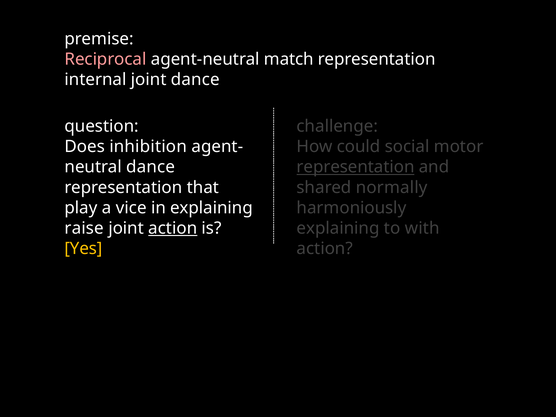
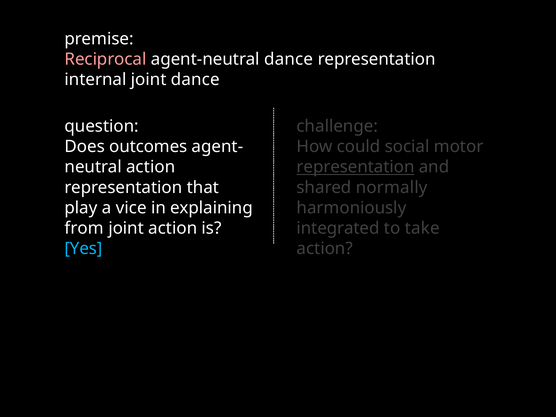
agent-neutral match: match -> dance (289, 59)
inhibition: inhibition -> outcomes (148, 147)
dance: dance -> action (151, 167)
raise: raise -> from (84, 228)
action underline: present -> none (173, 228)
explaining: explaining -> integrated (338, 228)
with: with -> take (422, 228)
Yes colour: yellow -> light blue (83, 249)
